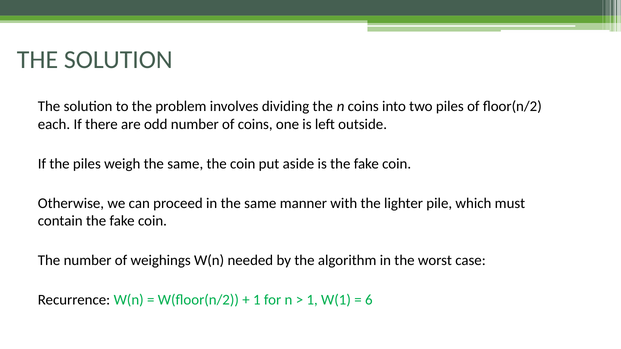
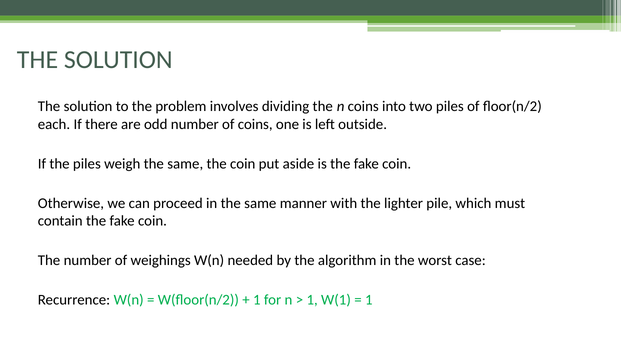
6: 6 -> 1 (369, 300)
